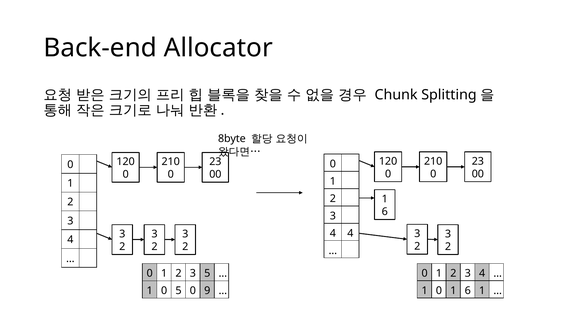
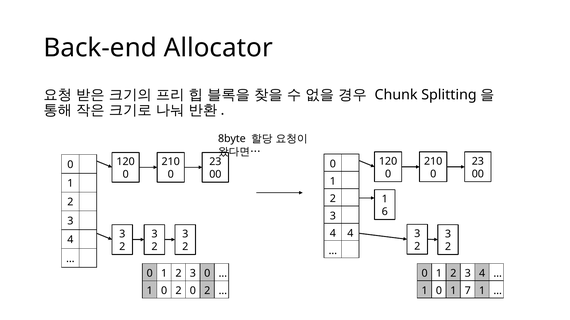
3 5: 5 -> 0 (207, 274)
0 1 6: 6 -> 7 (468, 291)
1 0 5: 5 -> 2 (178, 291)
9: 9 -> 2 (207, 291)
